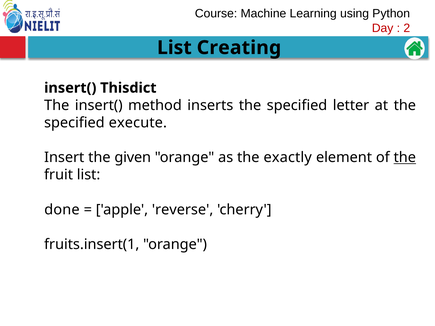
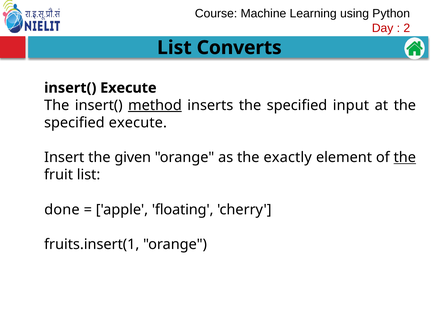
Creating: Creating -> Converts (239, 48)
insert( Thisdict: Thisdict -> Execute (128, 88)
method underline: none -> present (155, 105)
letter: letter -> input (351, 105)
reverse: reverse -> floating (183, 210)
